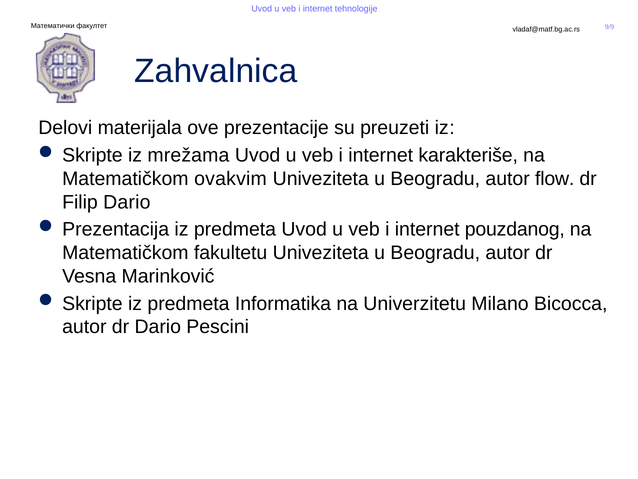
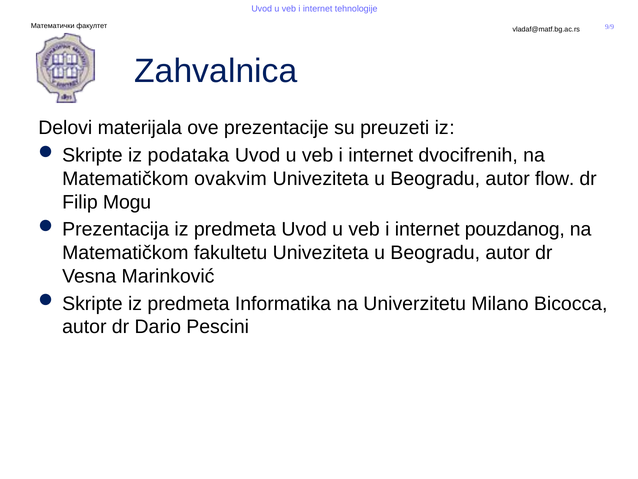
mrežama: mrežama -> podataka (188, 155)
karakteriše: karakteriše -> dvocifrenih (468, 155)
Filip Dario: Dario -> Mogu (127, 202)
